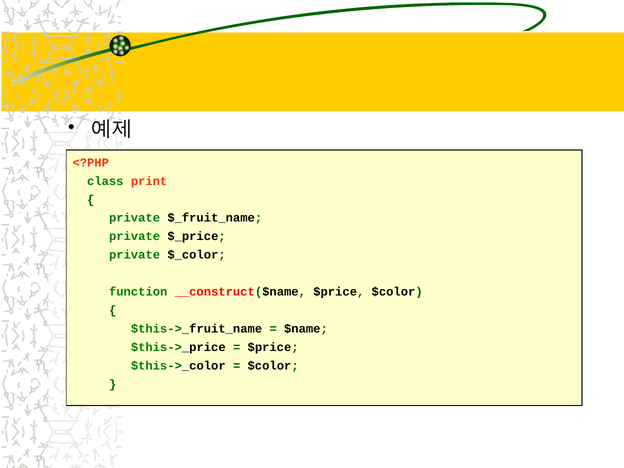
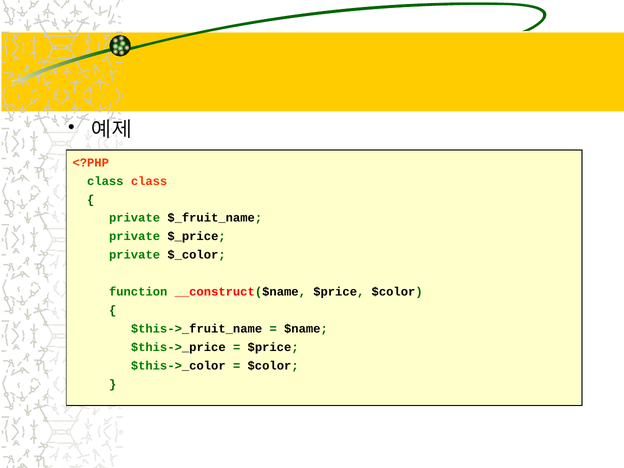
class print: print -> class (149, 181)
